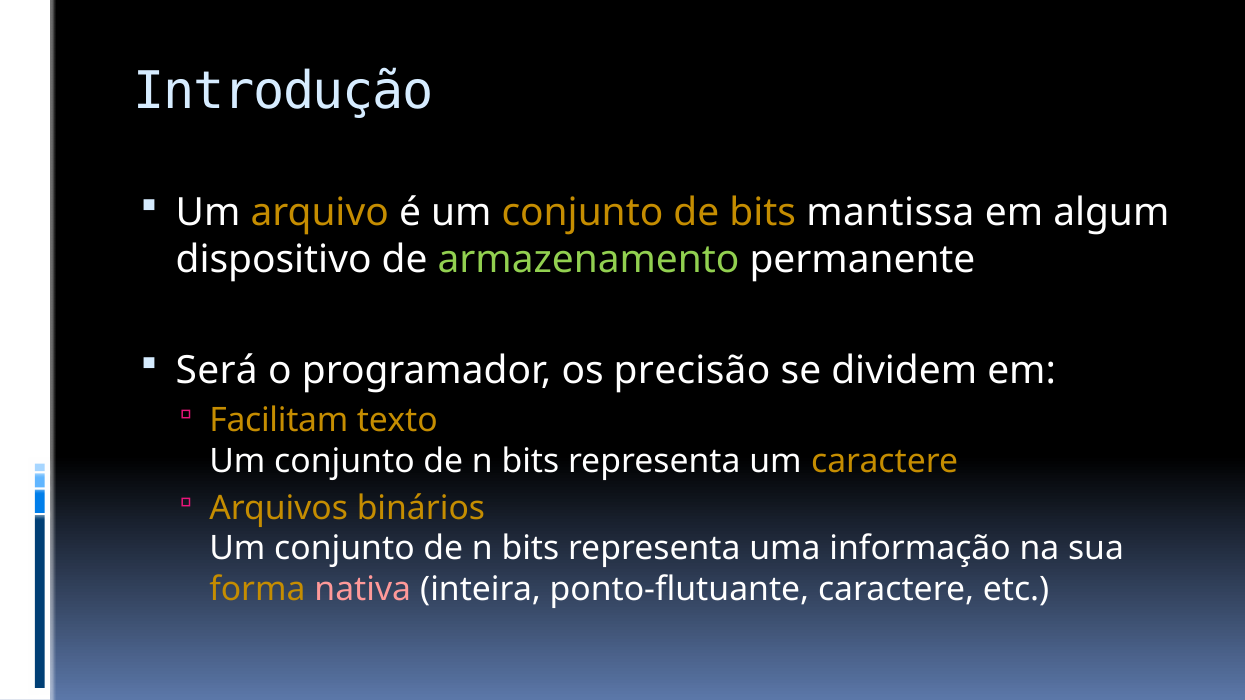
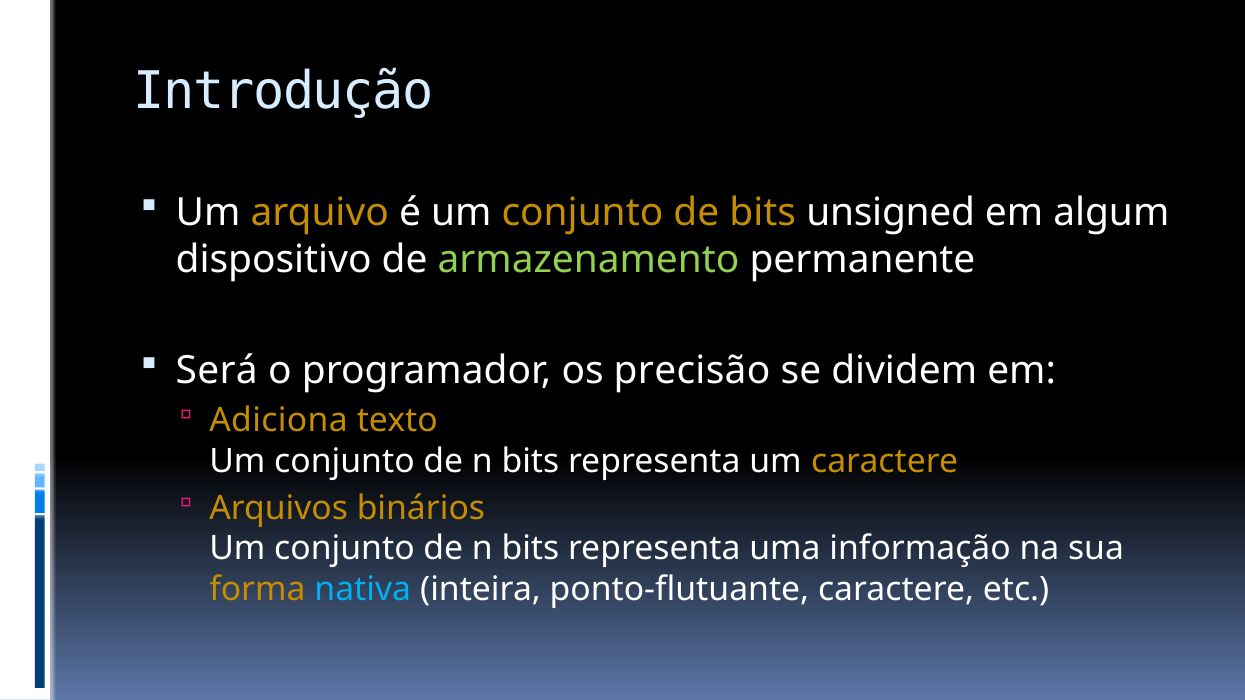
mantissa: mantissa -> unsigned (891, 213)
Facilitam: Facilitam -> Adiciona (279, 421)
nativa colour: pink -> light blue (363, 589)
